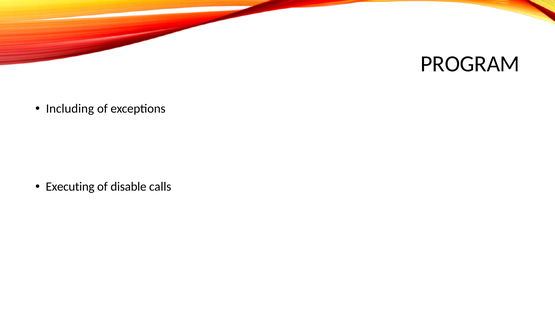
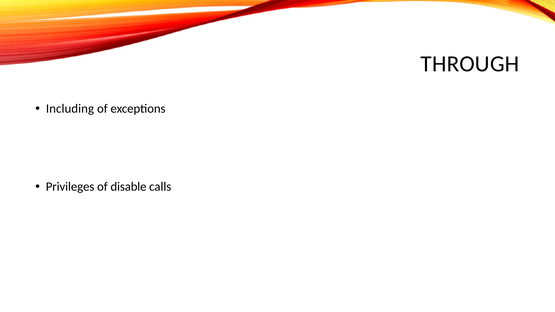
PROGRAM: PROGRAM -> THROUGH (470, 64)
Executing: Executing -> Privileges (70, 187)
